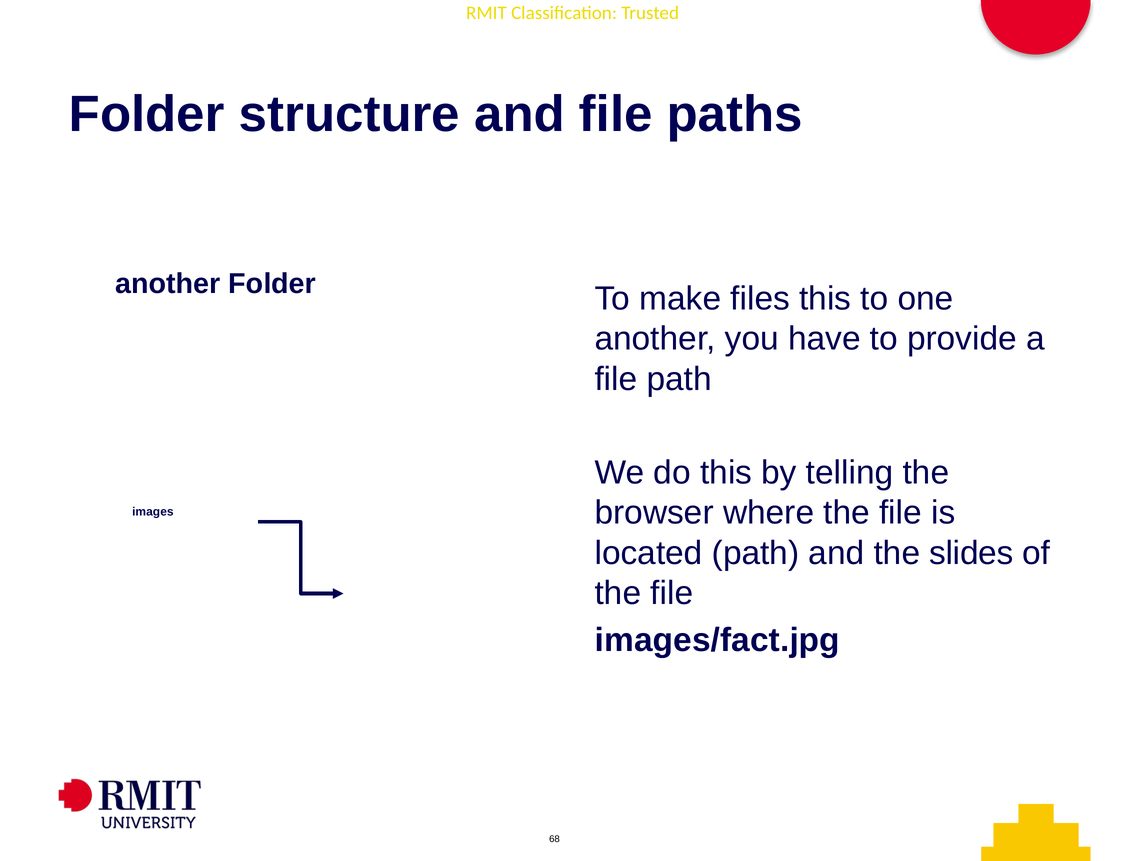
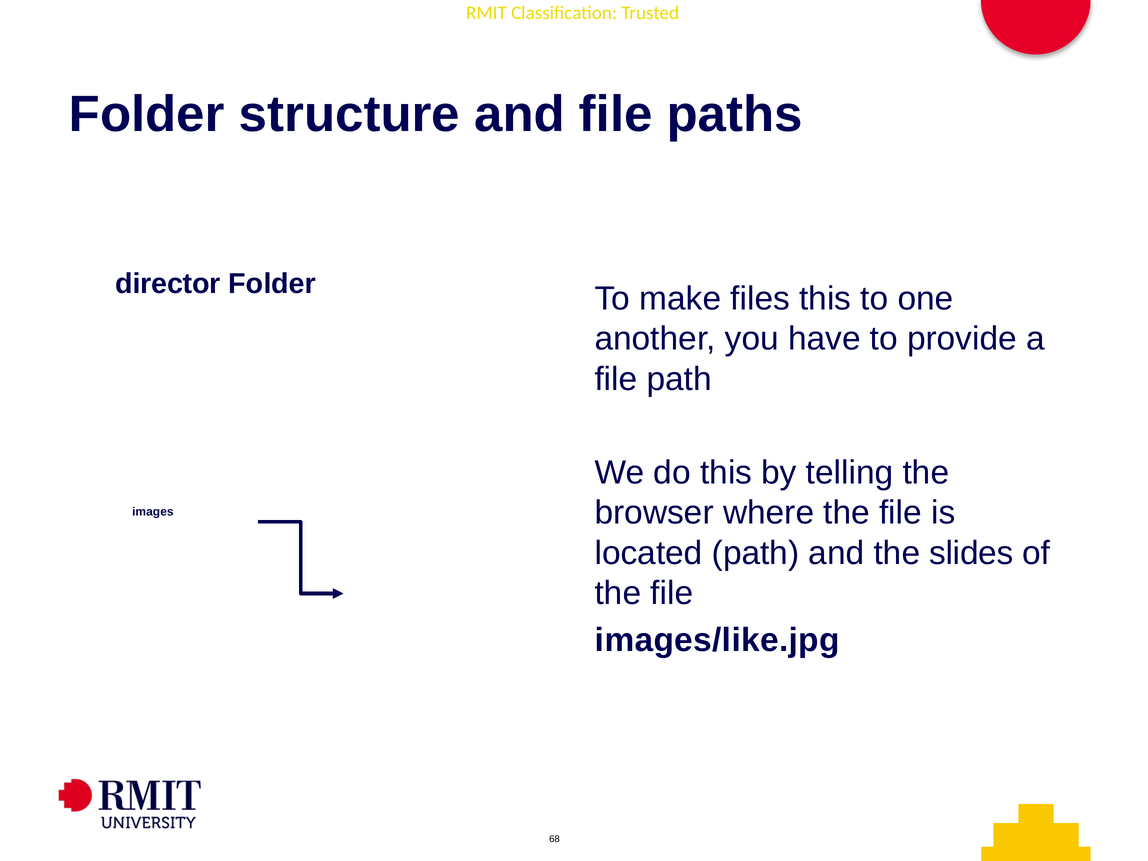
another: another -> director (168, 284)
images/fact.jpg: images/fact.jpg -> images/like.jpg (717, 640)
